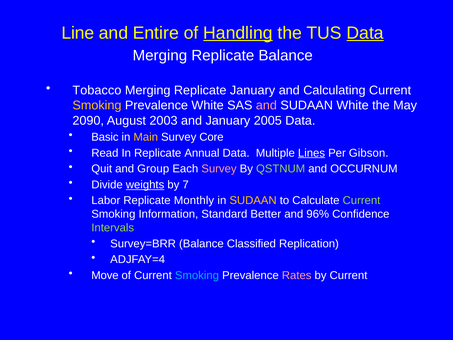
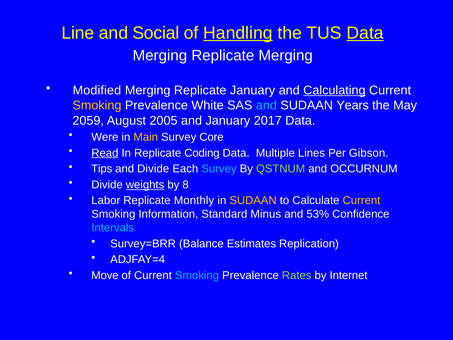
Entire: Entire -> Social (156, 33)
Replicate Balance: Balance -> Merging (286, 55)
Tobacco: Tobacco -> Modified (97, 90)
Calculating underline: none -> present (334, 90)
and colour: pink -> light blue (266, 105)
SUDAAN White: White -> Years (353, 105)
2090: 2090 -> 2059 (88, 120)
2003: 2003 -> 2005 (164, 120)
2005: 2005 -> 2017 (268, 120)
Basic: Basic -> Were (105, 137)
Read underline: none -> present (105, 153)
Annual: Annual -> Coding (202, 153)
Lines underline: present -> none (312, 153)
Quit: Quit -> Tips (102, 169)
and Group: Group -> Divide (153, 169)
Survey colour: pink -> light blue (219, 169)
7: 7 -> 8 (186, 185)
Current colour: light green -> yellow (362, 200)
Better: Better -> Minus (266, 214)
96%: 96% -> 53% (318, 214)
Intervals colour: light green -> light blue (113, 228)
Classified: Classified -> Estimates (251, 243)
Rates colour: pink -> light green (297, 275)
by Current: Current -> Internet (349, 275)
